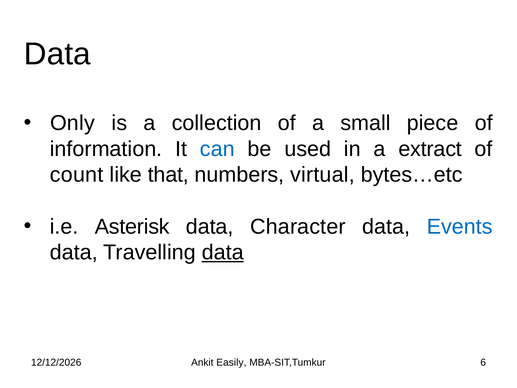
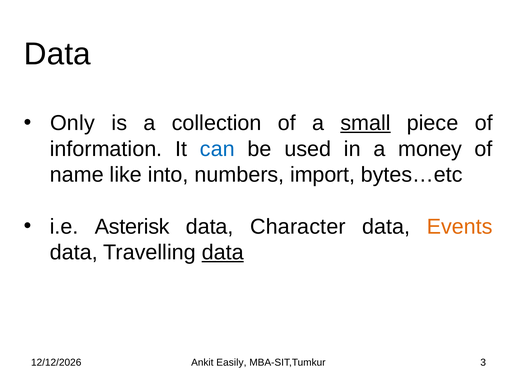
small underline: none -> present (365, 123)
extract: extract -> money (430, 149)
count: count -> name (77, 175)
that: that -> into (168, 175)
virtual: virtual -> import (323, 175)
Events colour: blue -> orange (460, 226)
6: 6 -> 3 (483, 362)
